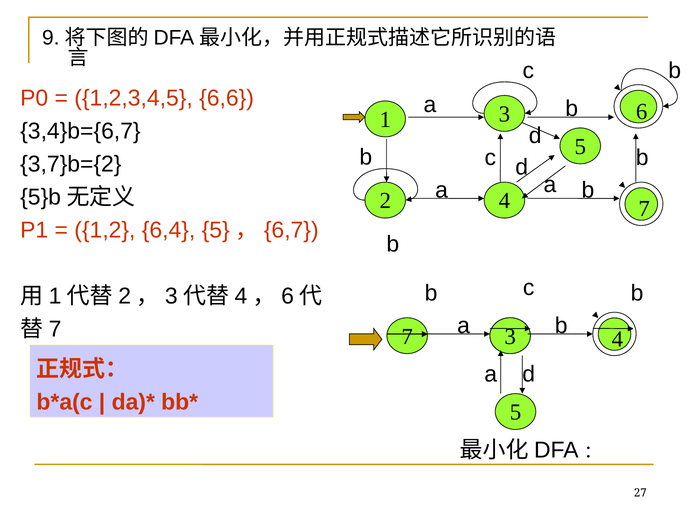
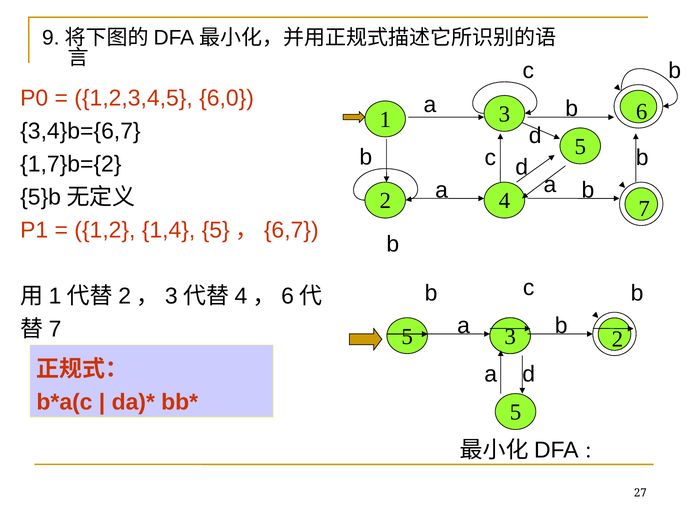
6,6: 6,6 -> 6,0 (227, 98)
3,7}b={2: 3,7}b={2 -> 1,7}b={2 (71, 164)
6,4: 6,4 -> 1,4 (169, 230)
7: 7 -> 5 (407, 336)
4: 4 -> 2 (617, 339)
